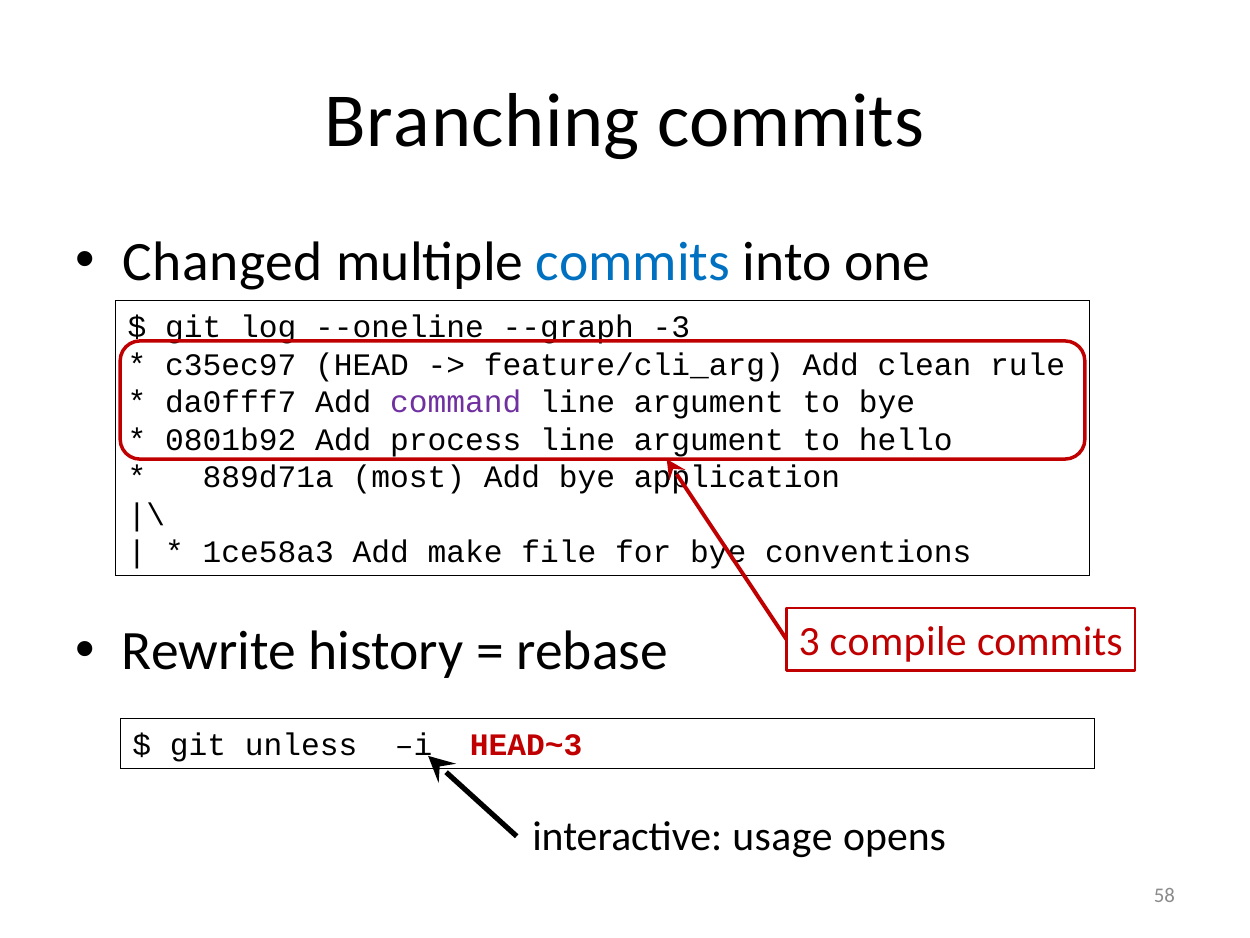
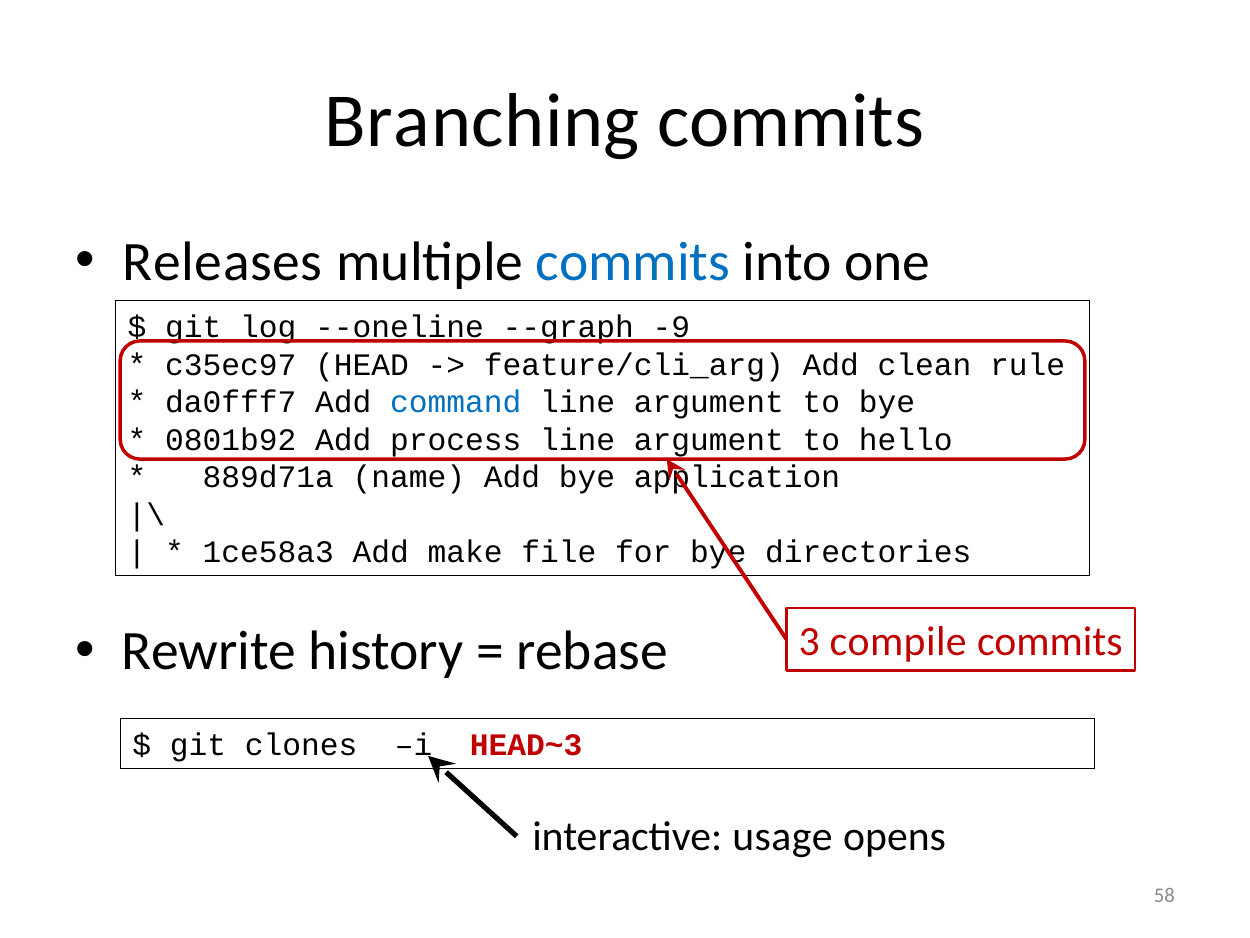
Changed: Changed -> Releases (223, 262)
-3: -3 -> -9 (671, 327)
command colour: purple -> blue (456, 402)
most: most -> name (409, 477)
conventions: conventions -> directories (868, 552)
unless: unless -> clones (301, 745)
